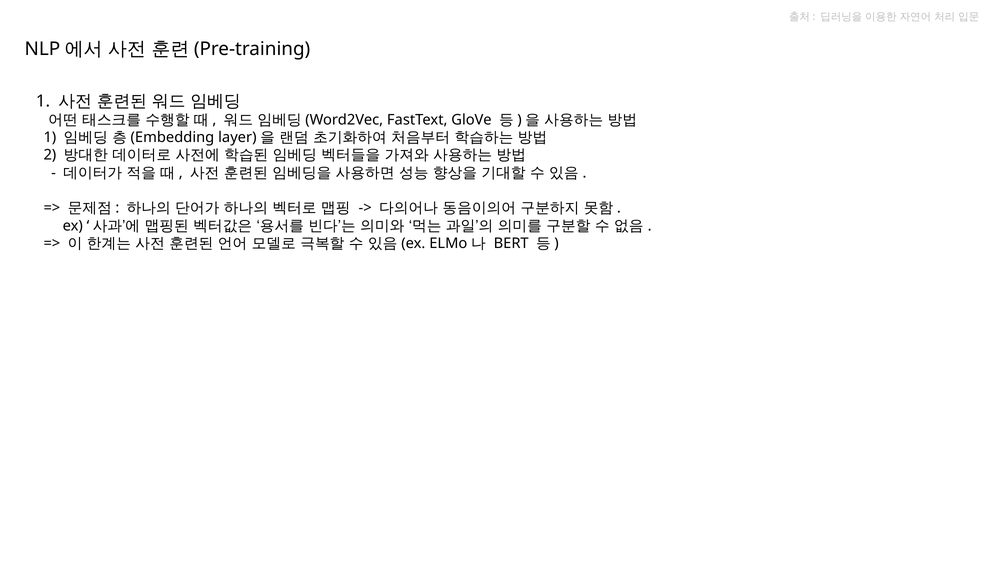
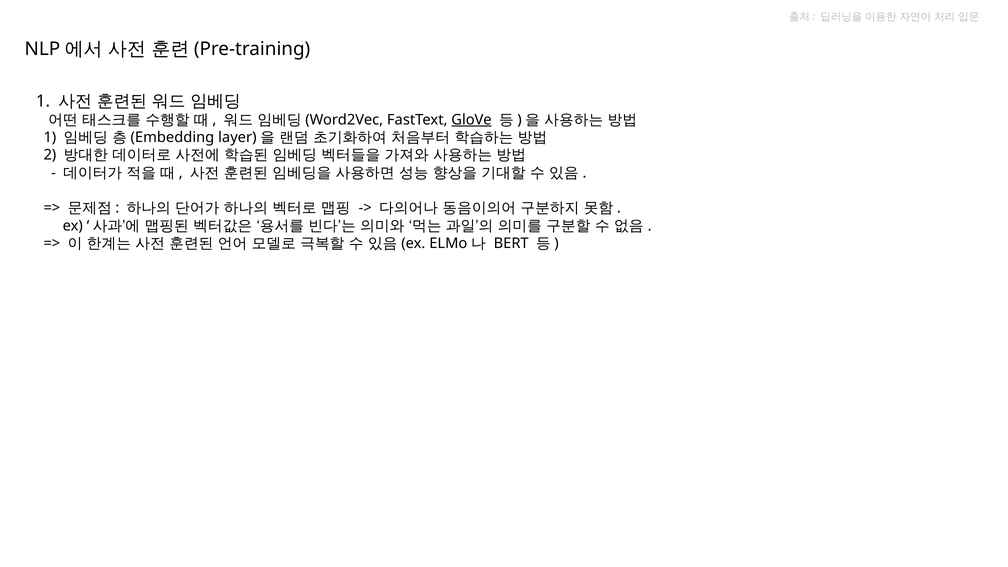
GloVe underline: none -> present (472, 120)
